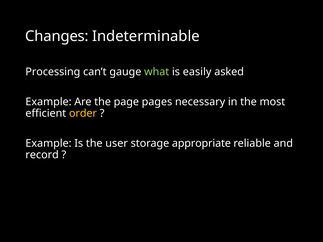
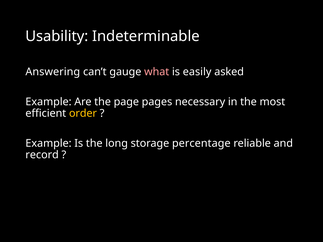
Changes: Changes -> Usability (57, 36)
Processing: Processing -> Answering (53, 72)
what colour: light green -> pink (157, 72)
user: user -> long (117, 143)
appropriate: appropriate -> percentage (201, 143)
